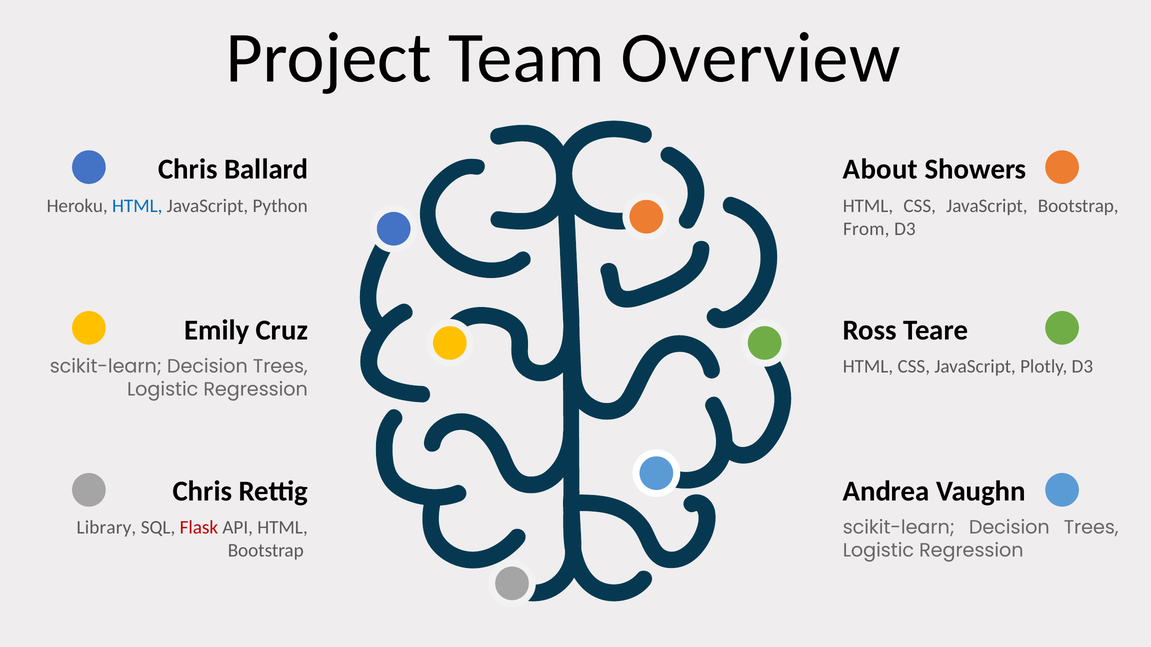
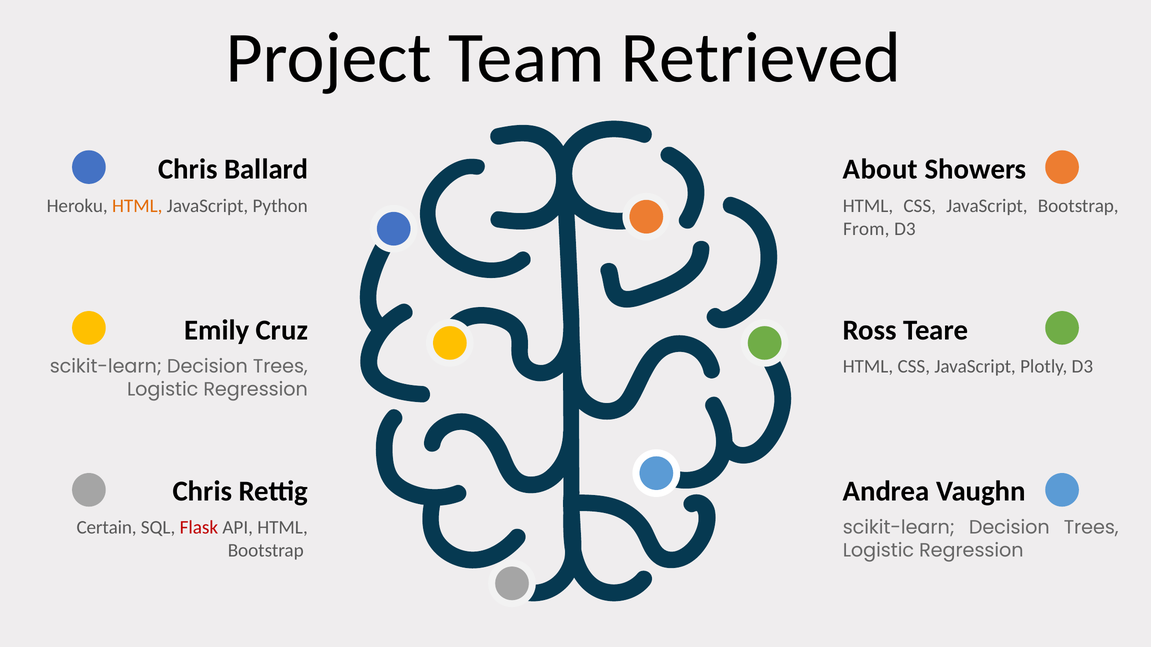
Overview: Overview -> Retrieved (761, 58)
HTML colour: blue -> orange (137, 206)
Library: Library -> Certain (107, 528)
